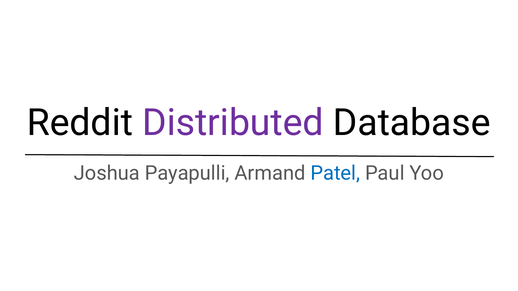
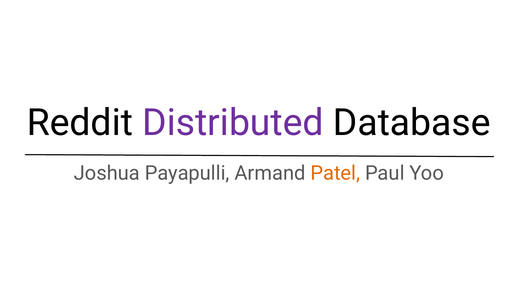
Patel colour: blue -> orange (335, 173)
